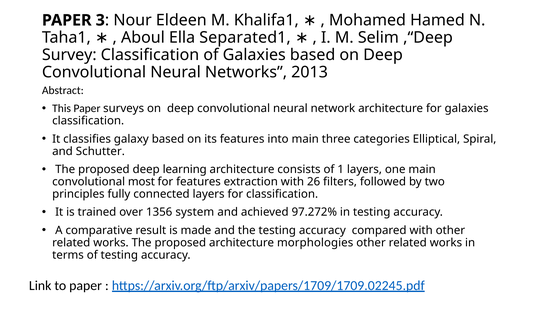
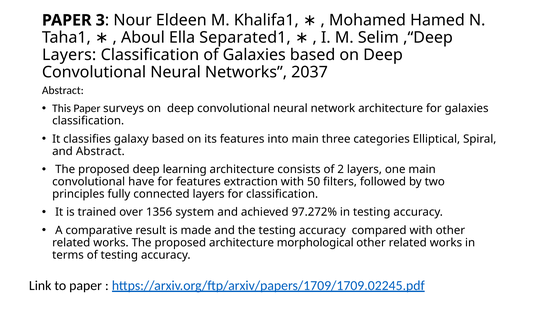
Survey: Survey -> Layers (69, 55)
2013: 2013 -> 2037 (310, 72)
and Schutter: Schutter -> Abstract (100, 152)
1: 1 -> 2 (341, 170)
most: most -> have (141, 182)
26: 26 -> 50 (314, 182)
morphologies: morphologies -> morphological (315, 243)
